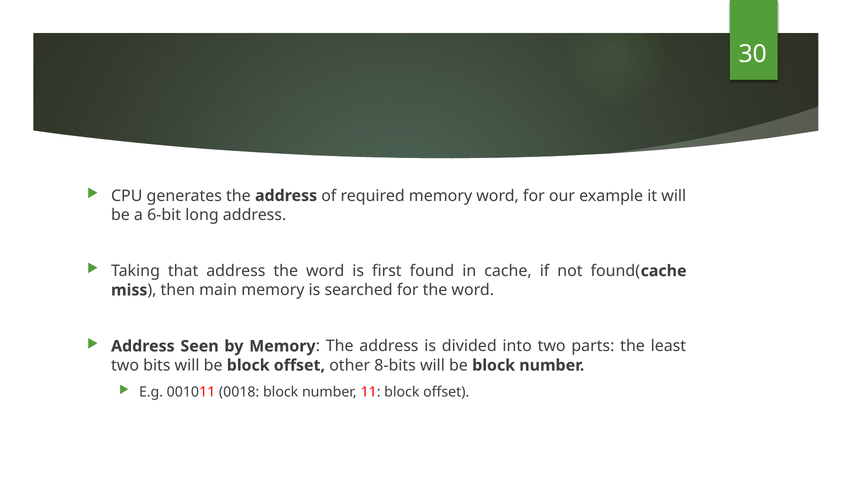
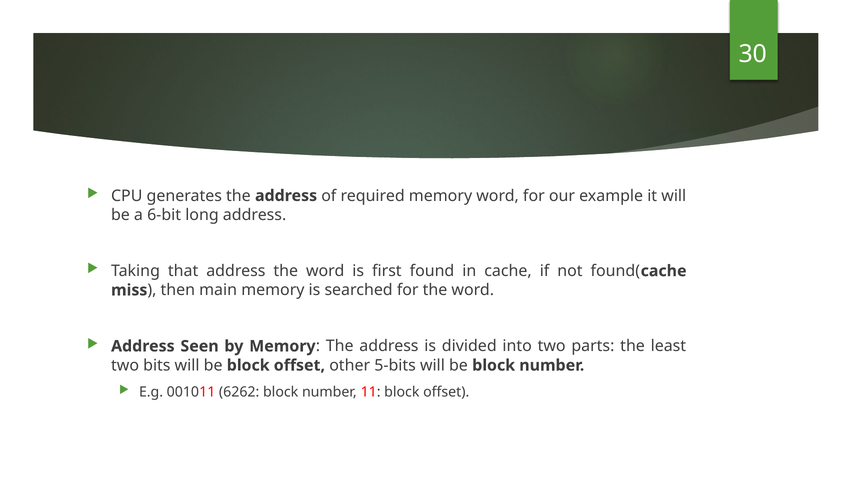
8-bits: 8-bits -> 5-bits (395, 366)
0018: 0018 -> 6262 (239, 392)
